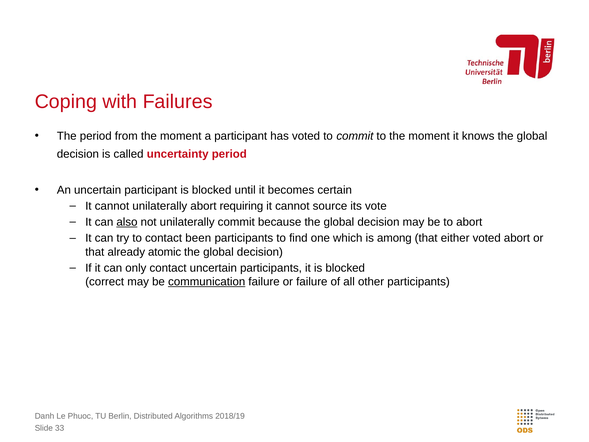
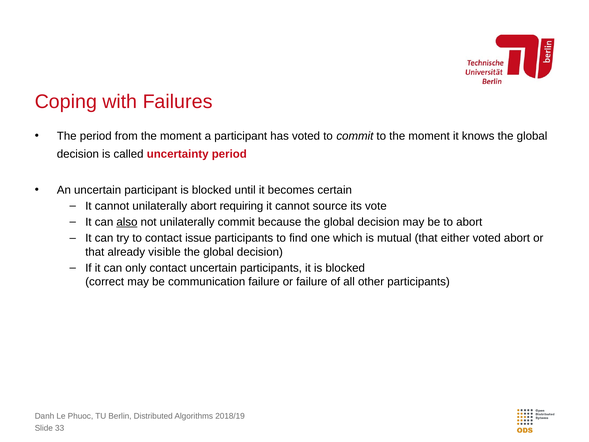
been: been -> issue (198, 238)
among: among -> mutual (394, 238)
atomic: atomic -> visible (165, 252)
communication underline: present -> none (207, 282)
